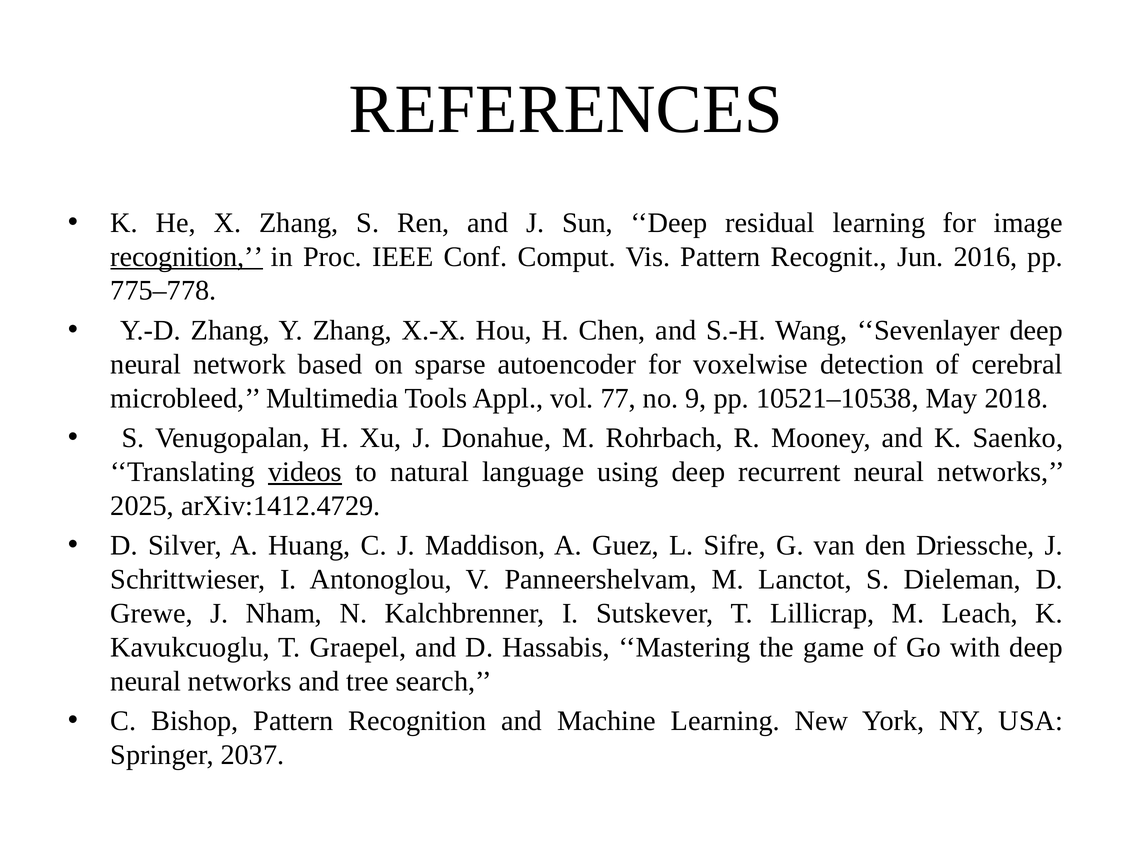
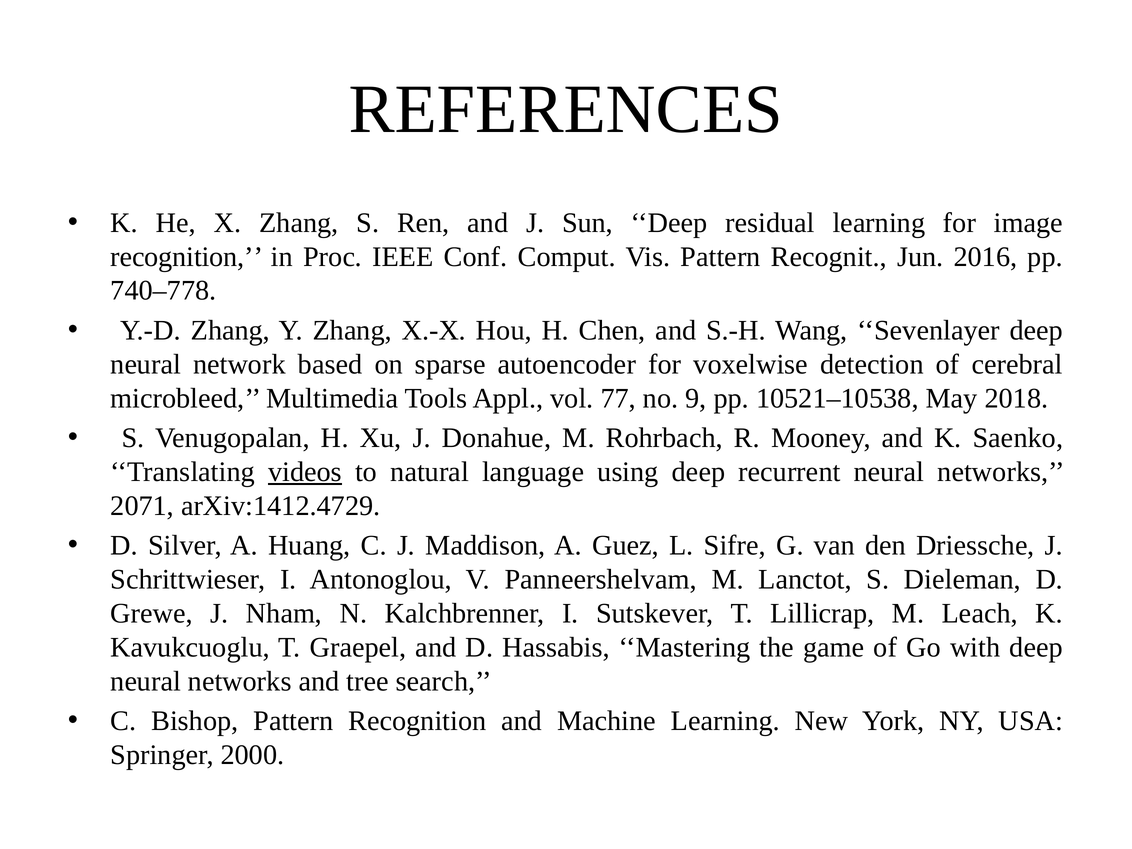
recognition underline: present -> none (187, 257)
775–778: 775–778 -> 740–778 (163, 291)
2025: 2025 -> 2071 (142, 506)
2037: 2037 -> 2000 (252, 755)
